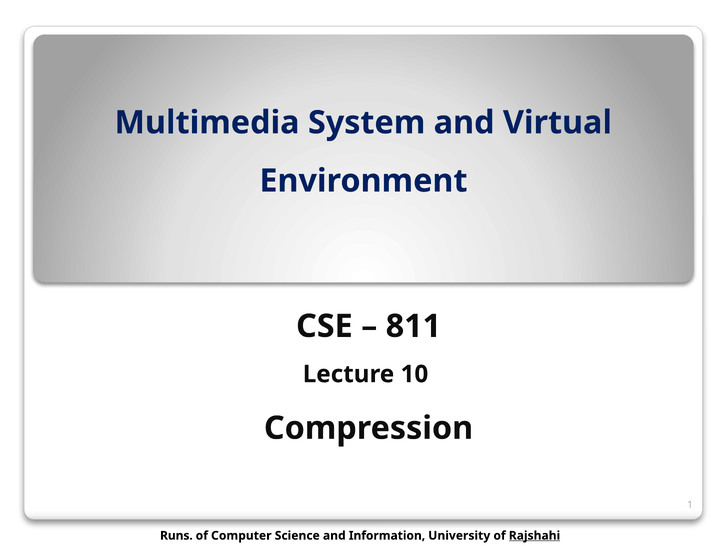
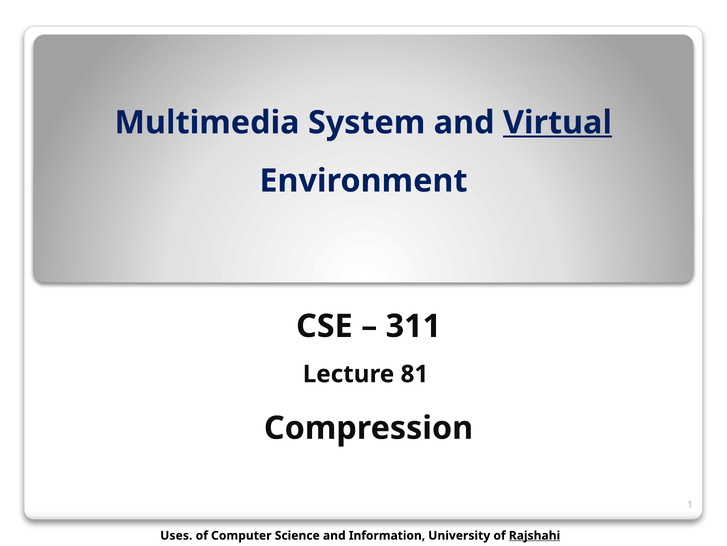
Virtual underline: none -> present (557, 122)
811: 811 -> 311 (413, 326)
10: 10 -> 81 (414, 374)
Runs: Runs -> Uses (176, 535)
